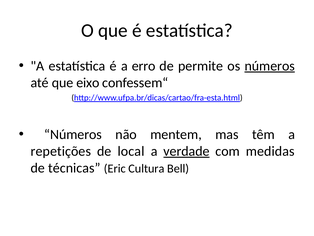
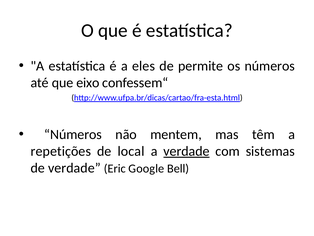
erro: erro -> eles (144, 66)
números underline: present -> none (270, 66)
medidas: medidas -> sistemas (270, 151)
de técnicas: técnicas -> verdade (74, 168)
Cultura: Cultura -> Google (146, 168)
